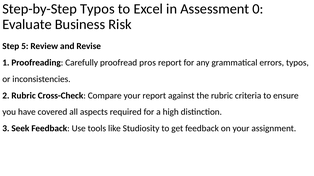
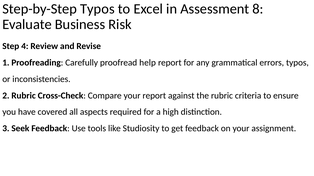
0: 0 -> 8 (258, 9)
5: 5 -> 4 (25, 46)
pros: pros -> help (148, 63)
